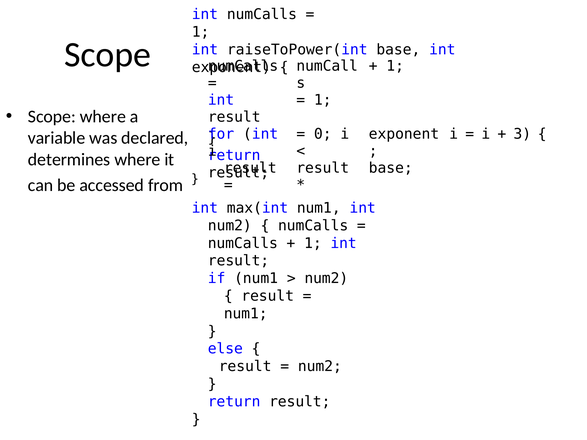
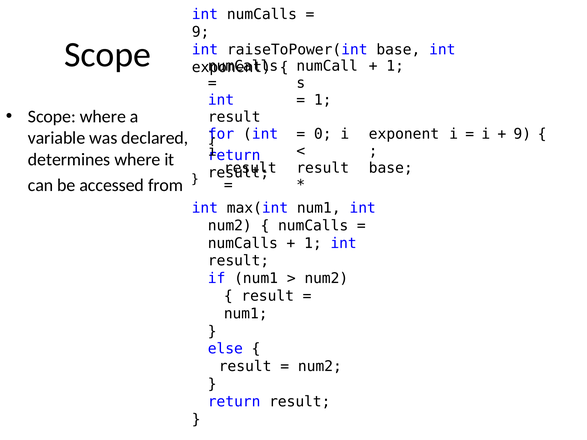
1: 1 -> 9 (201, 32)
3: 3 -> 9 (522, 134)
